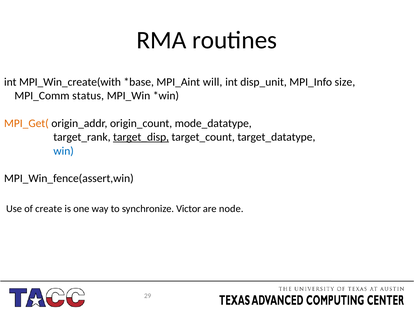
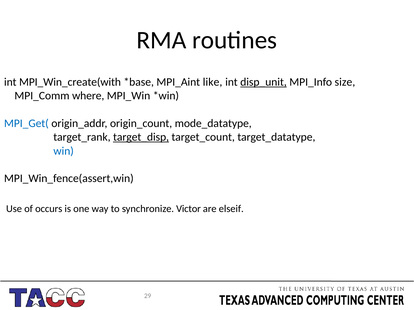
will: will -> like (213, 82)
disp_unit underline: none -> present (264, 82)
status: status -> where (88, 96)
MPI_Get( colour: orange -> blue (26, 124)
create: create -> occurs (49, 209)
node: node -> elseif (231, 209)
